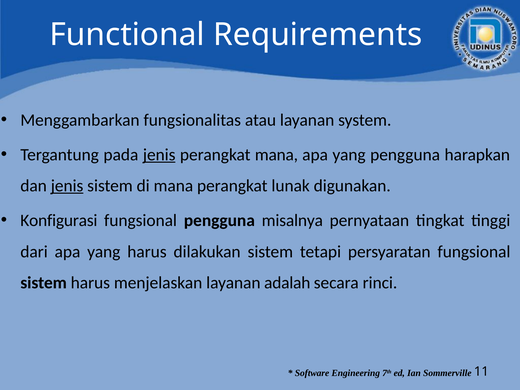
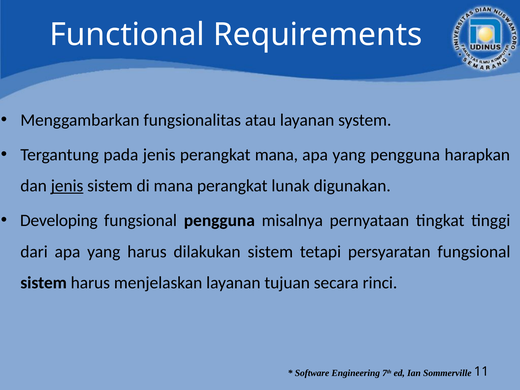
jenis underline: present -> none (159, 155)
Konfigurasi: Konfigurasi -> Developing (59, 220)
adalah: adalah -> tujuan (287, 283)
